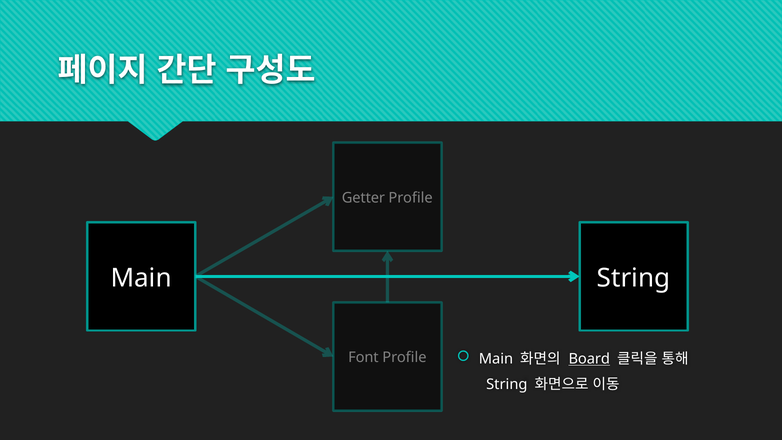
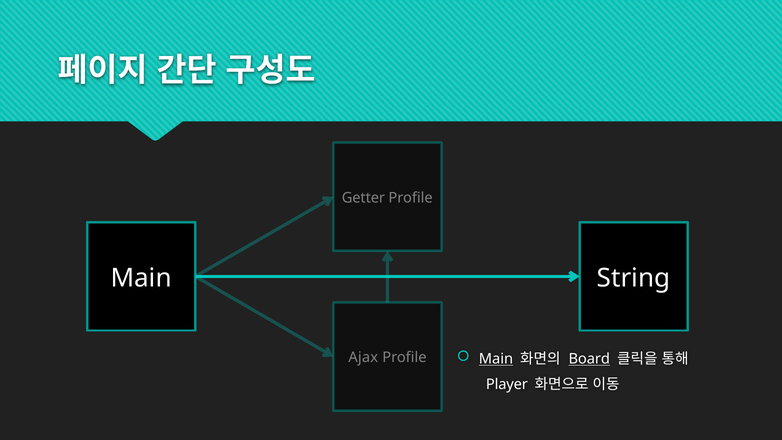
Main underline: none -> present (496, 359)
Font: Font -> Ajax (363, 357)
String: String -> Player (507, 384)
